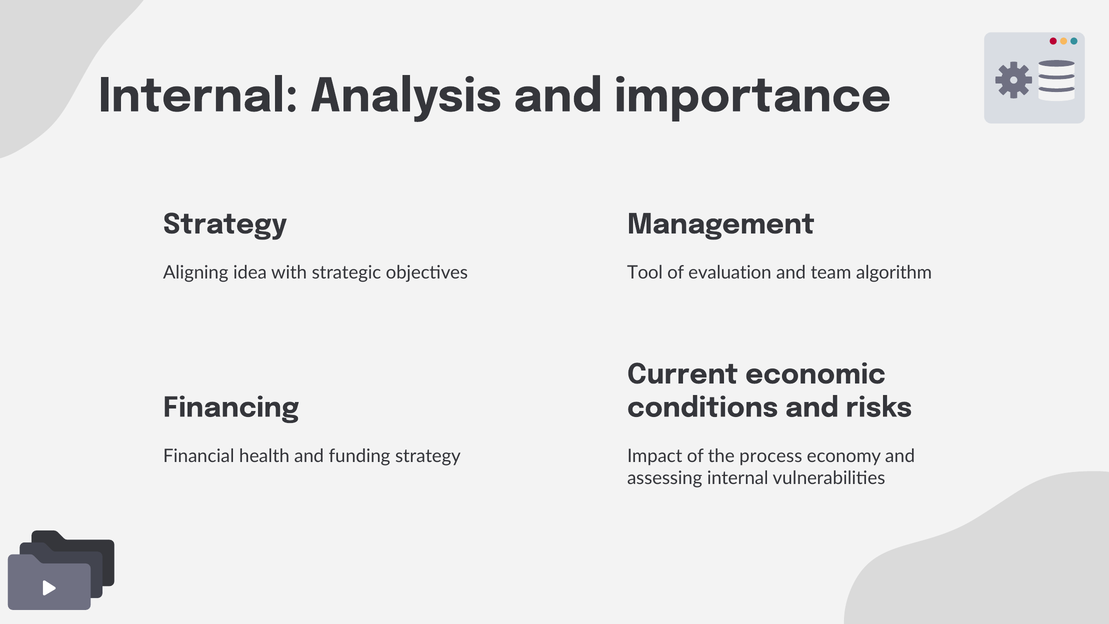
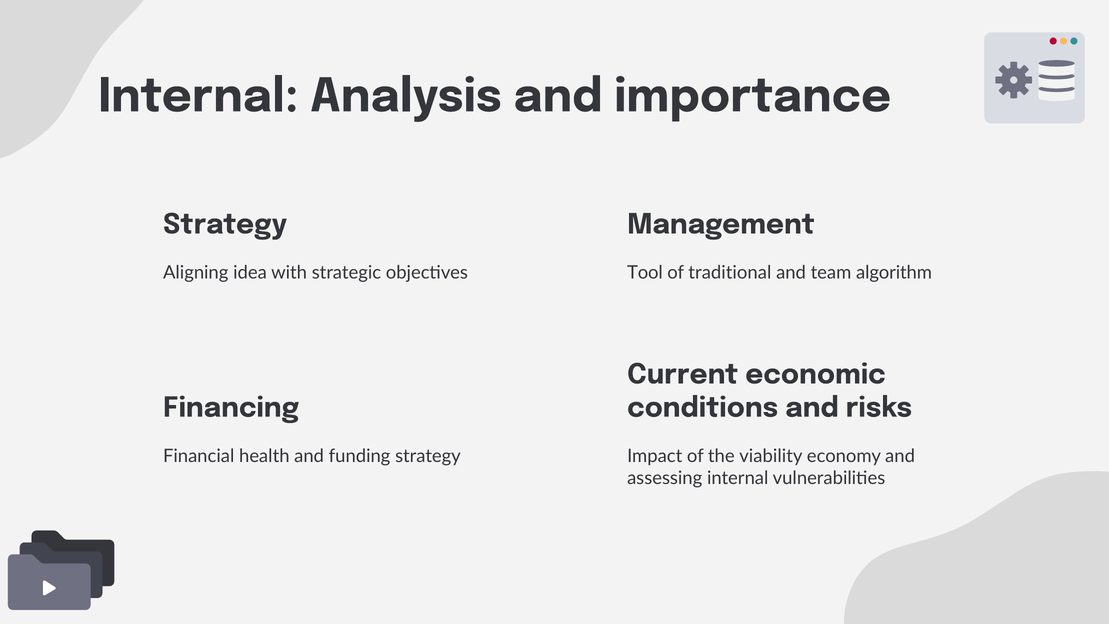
evaluation: evaluation -> traditional (730, 273)
process: process -> viability (771, 456)
